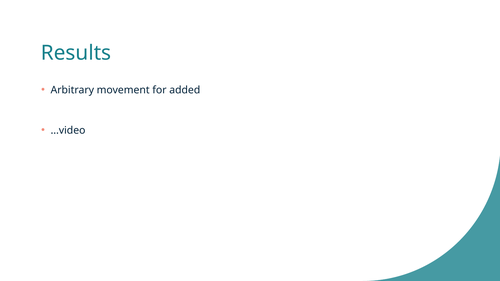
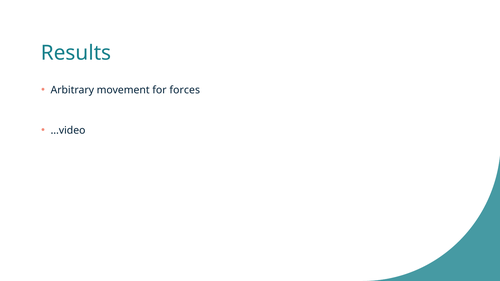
added: added -> forces (185, 90)
